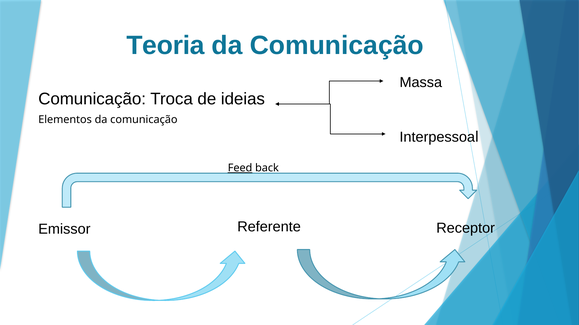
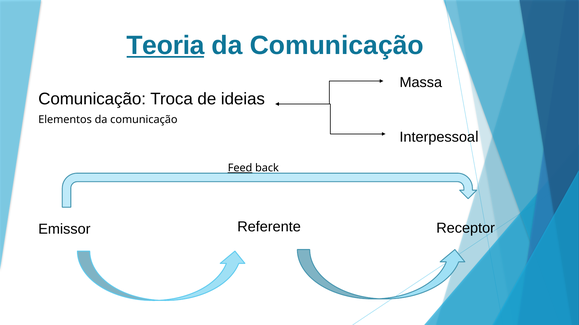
Teoria underline: none -> present (165, 46)
